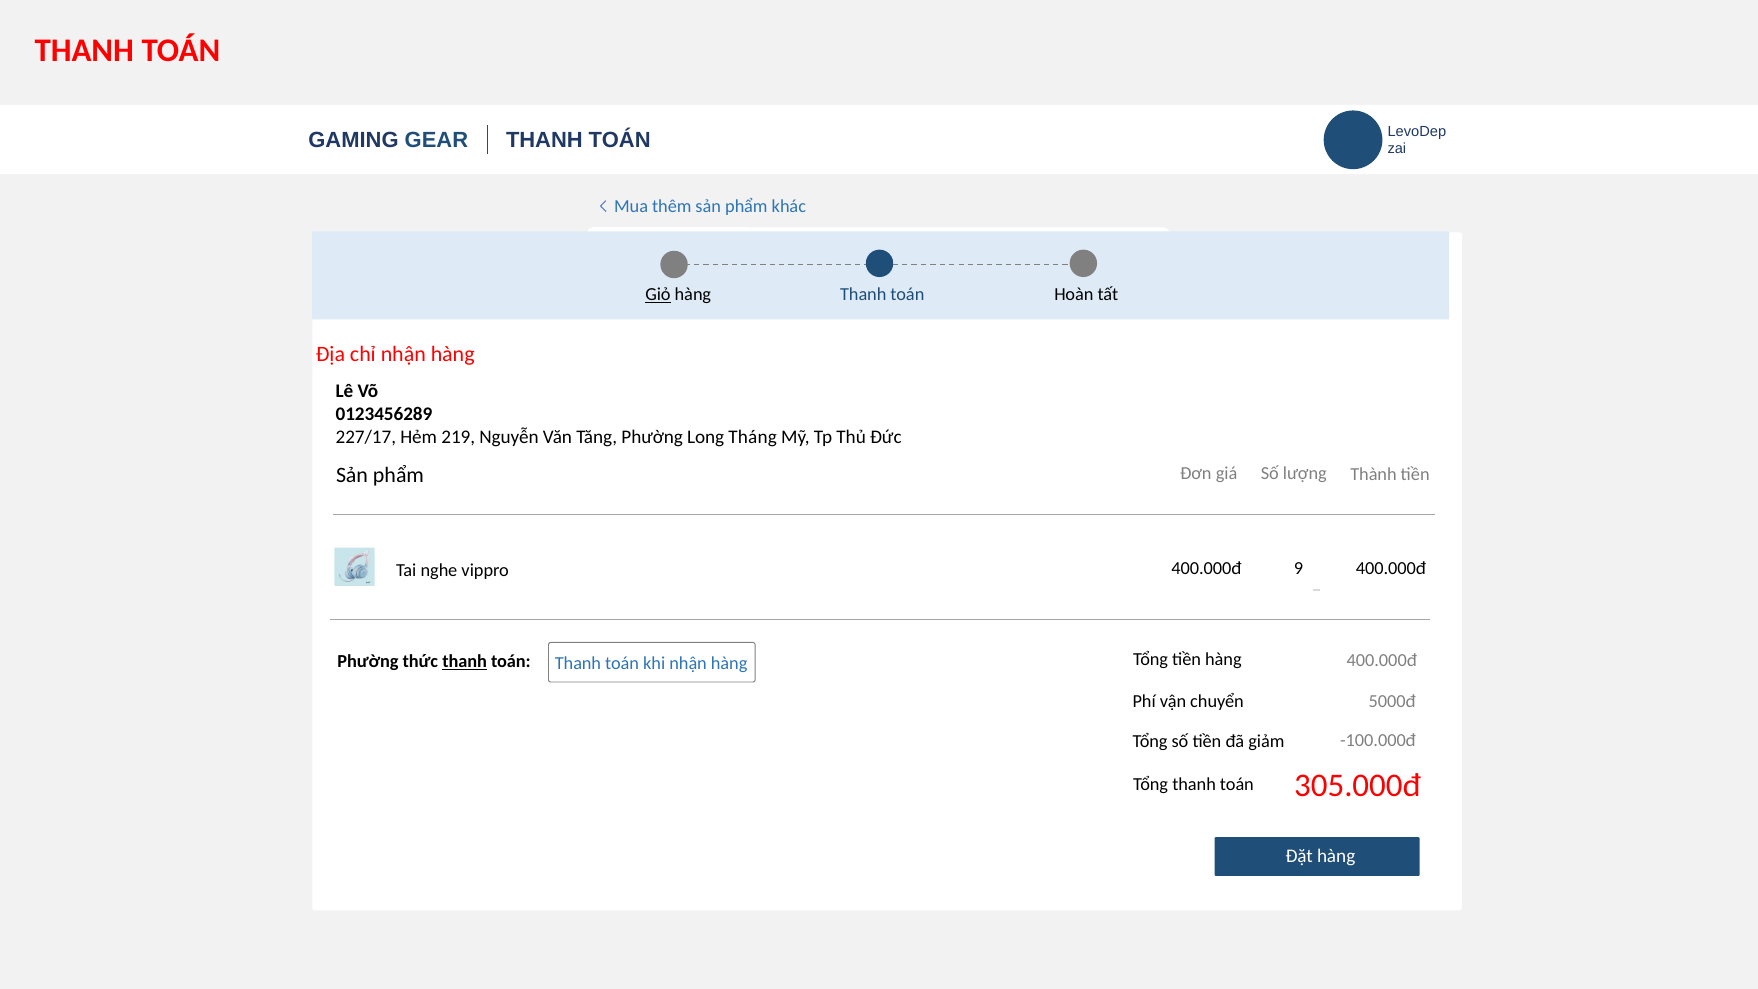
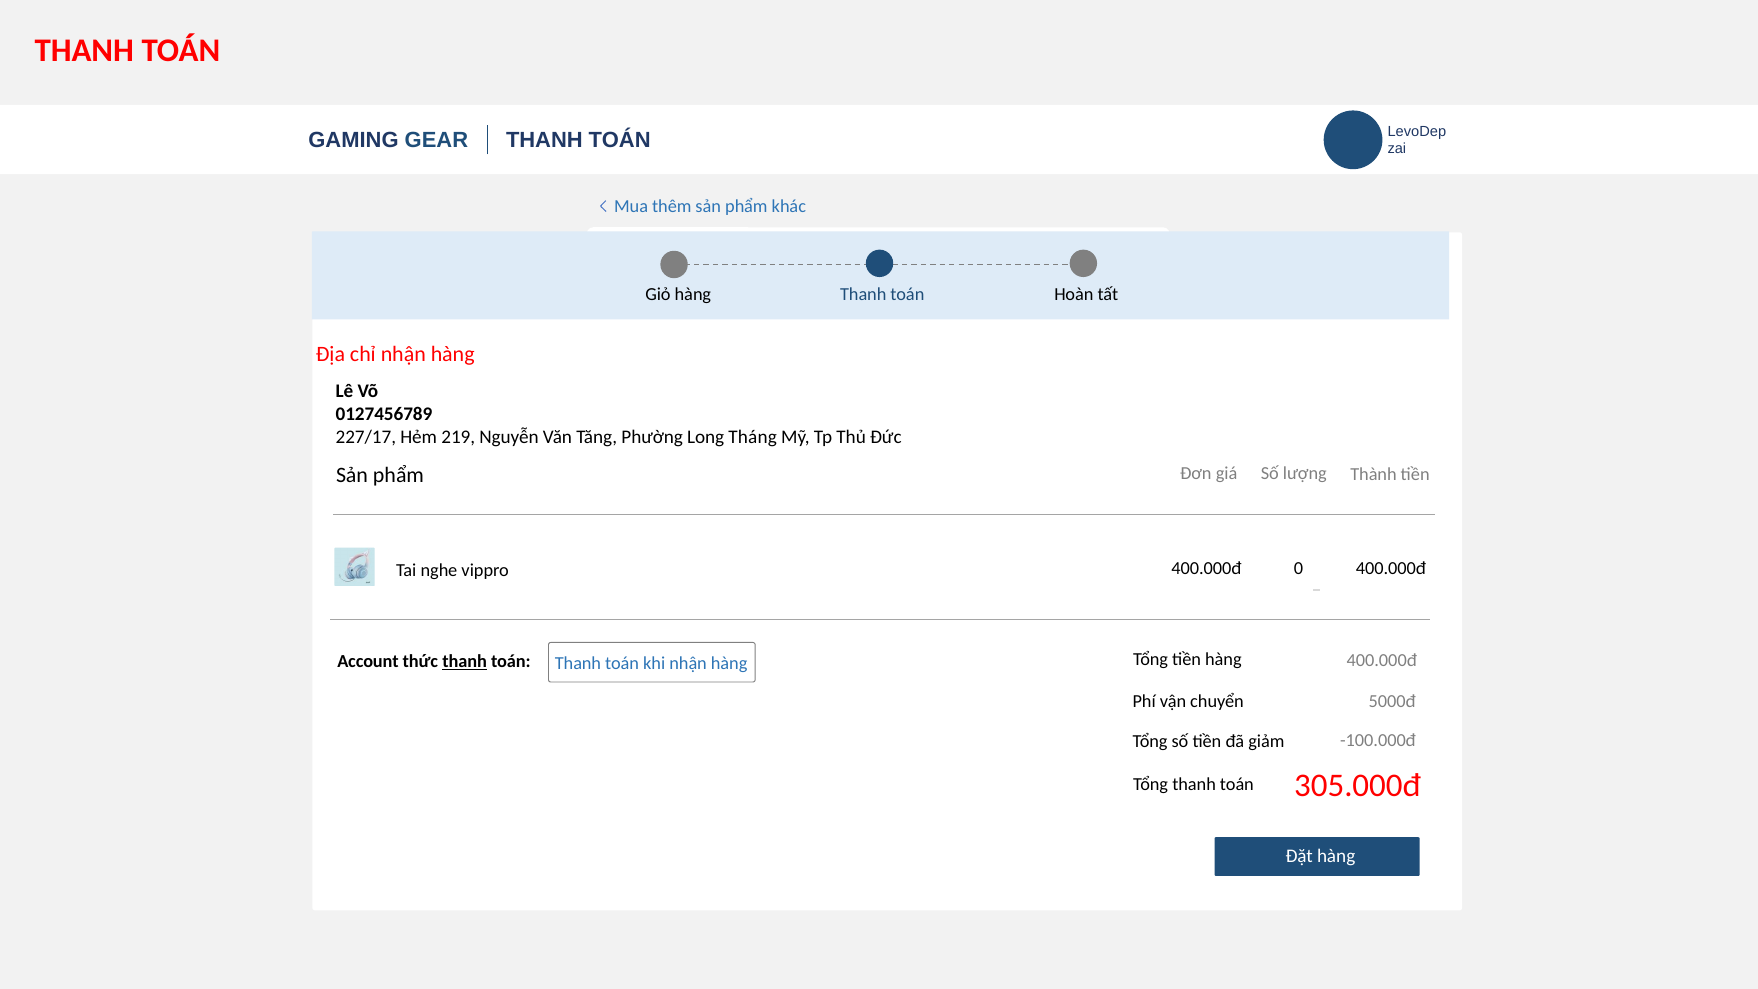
Giỏ underline: present -> none (658, 295)
0123456289: 0123456289 -> 0127456789 (384, 414)
9: 9 -> 0 (1299, 569)
Phường: Phường -> Account (368, 661)
